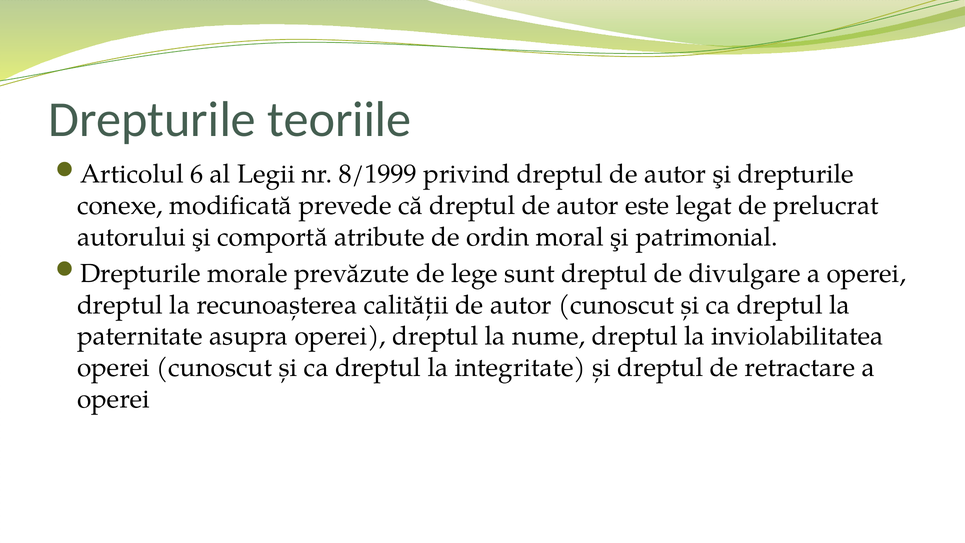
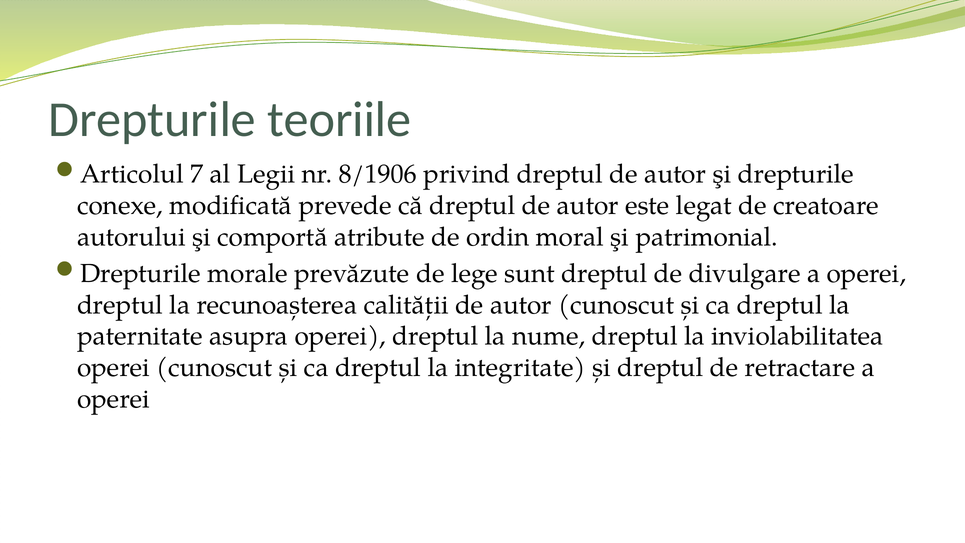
6: 6 -> 7 (197, 174)
8/1999: 8/1999 -> 8/1906 (378, 174)
prelucrat: prelucrat -> creatoare (826, 206)
